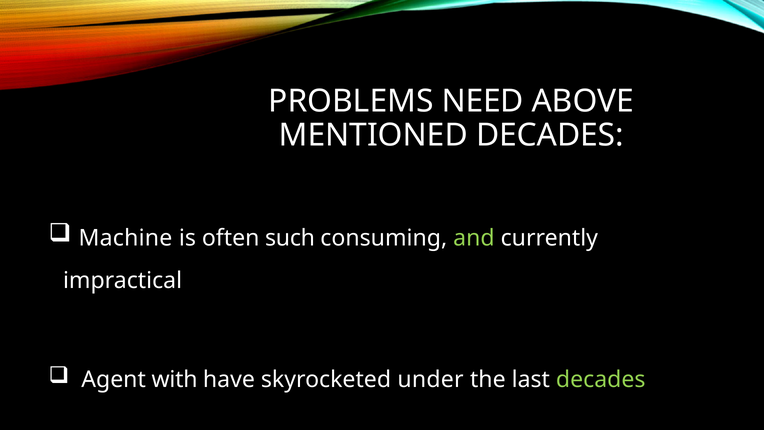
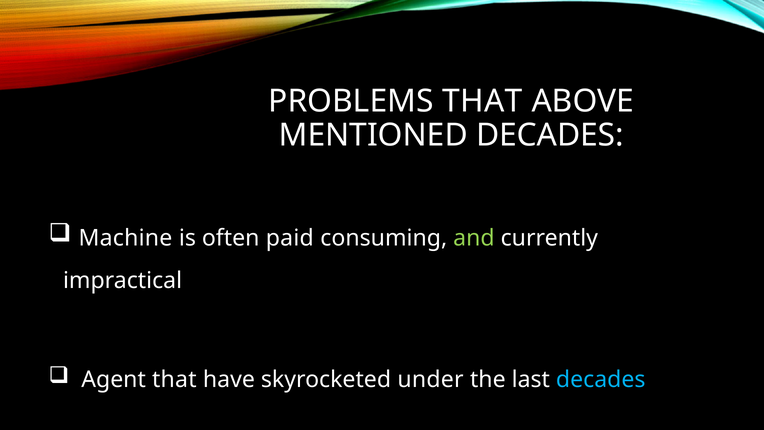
PROBLEMS NEED: NEED -> THAT (482, 101)
such: such -> paid (290, 238)
Agent with: with -> that (174, 379)
decades colour: light green -> light blue (601, 379)
